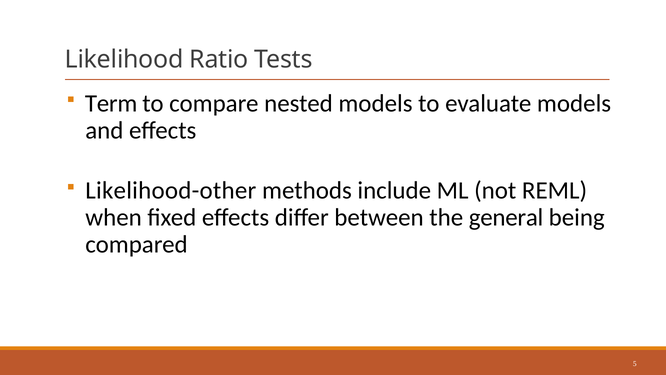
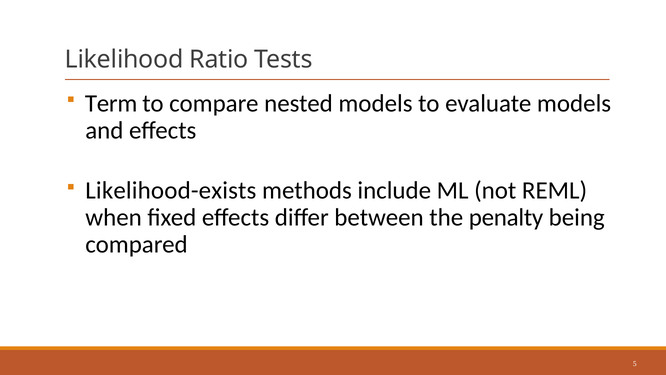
Likelihood-other: Likelihood-other -> Likelihood-exists (171, 190)
general: general -> penalty (506, 217)
